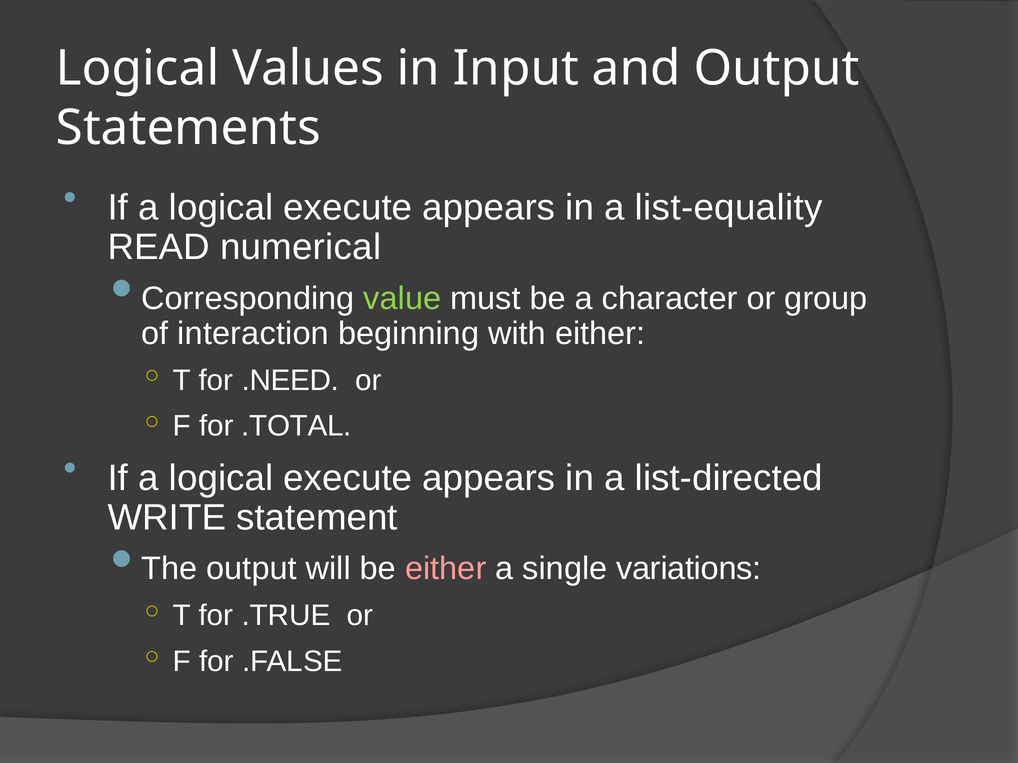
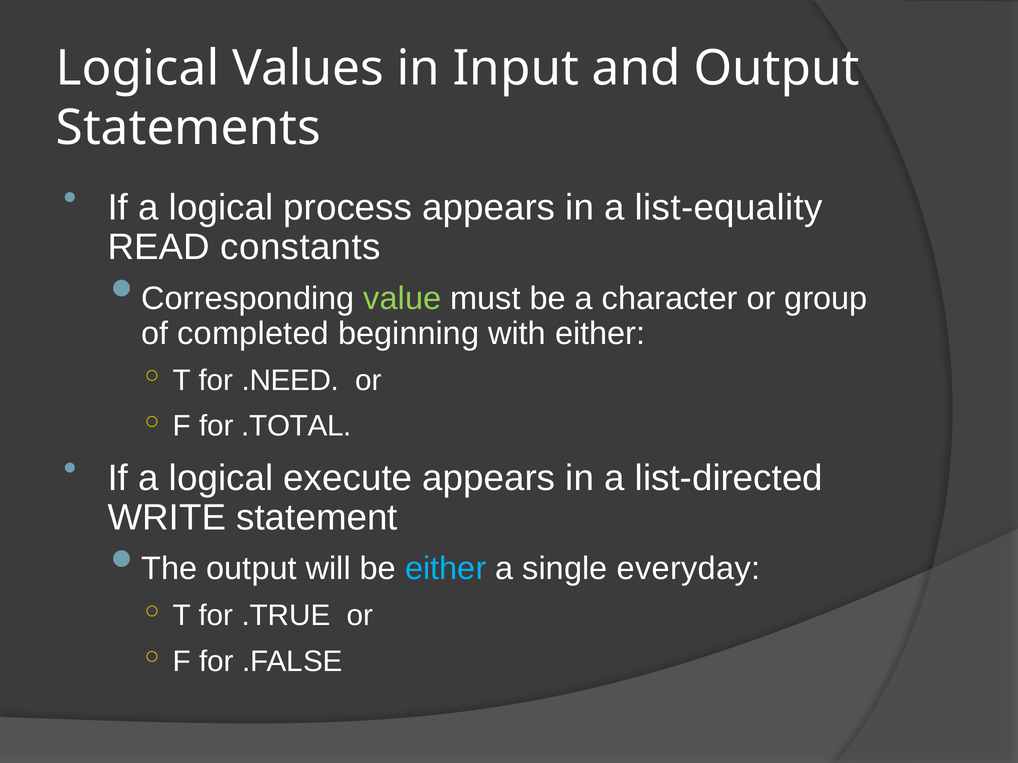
execute: execute -> process (348, 208)
numerical: numerical -> constants (301, 247)
interaction: interaction -> completed (253, 334)
either colour: pink -> light blue (446, 569)
variations: variations -> everyday (688, 569)
